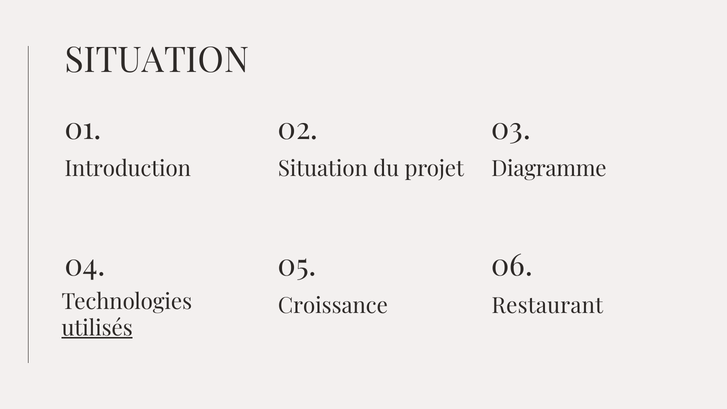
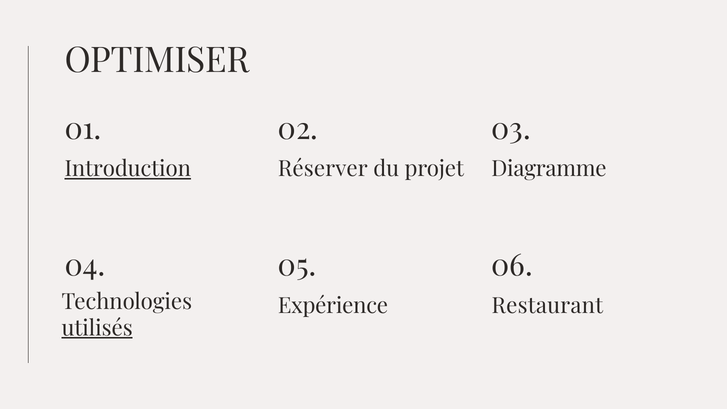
SITUATION: SITUATION -> OPTIMISER (157, 61)
Introduction underline: none -> present (128, 169)
Situation: Situation -> Réserver (323, 169)
Croissance: Croissance -> Expérience (333, 306)
